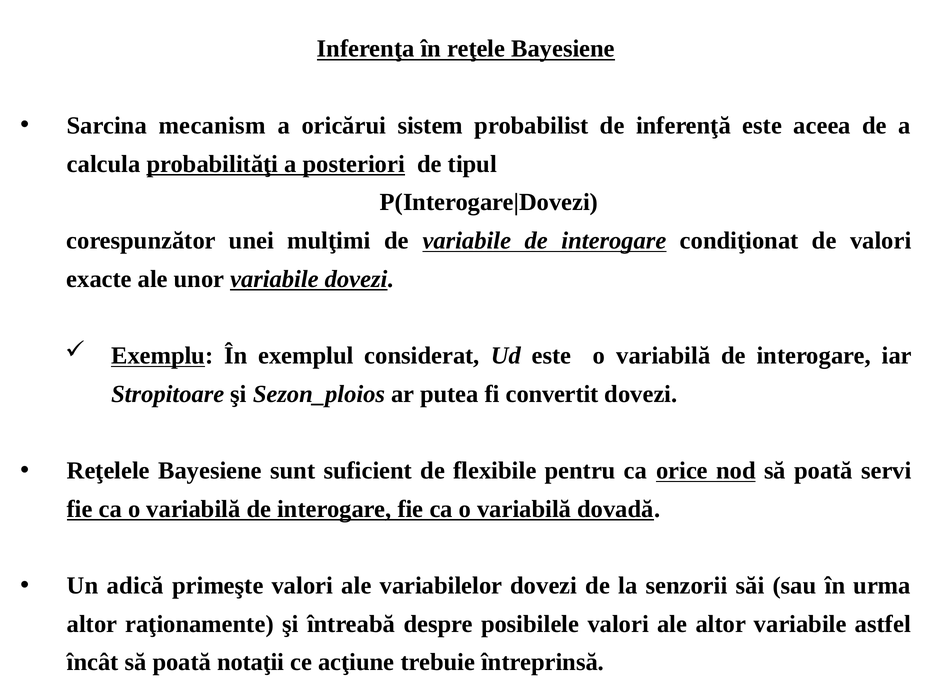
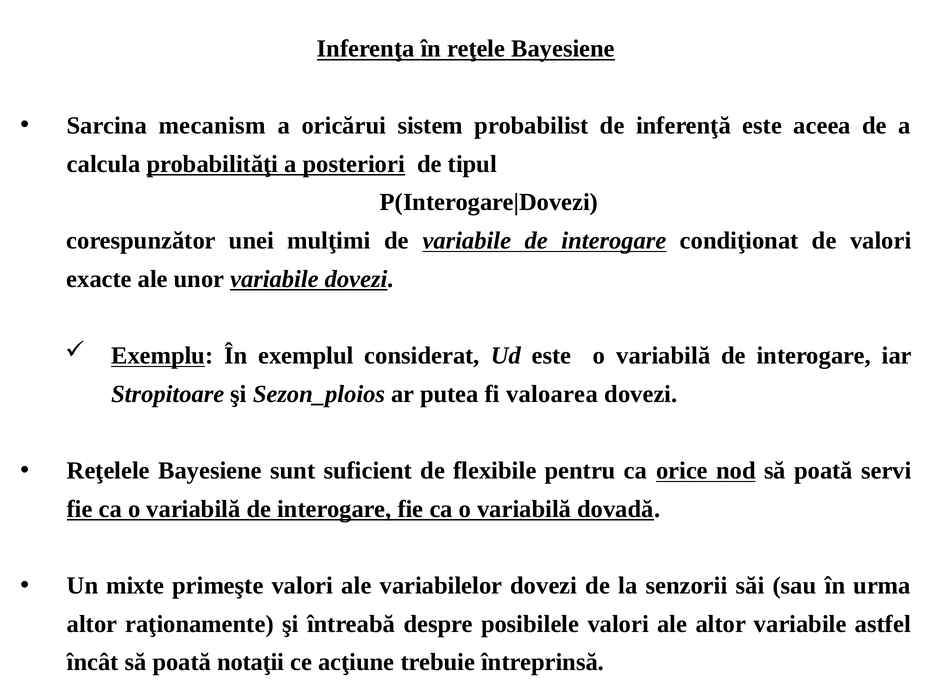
convertit: convertit -> valoarea (552, 394)
adică: adică -> mixte (135, 586)
